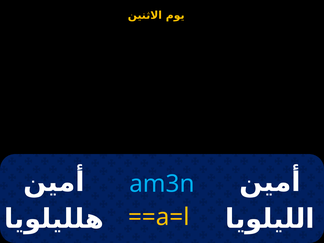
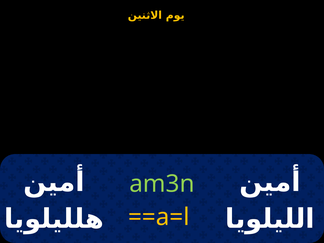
am3n colour: light blue -> light green (162, 184)
